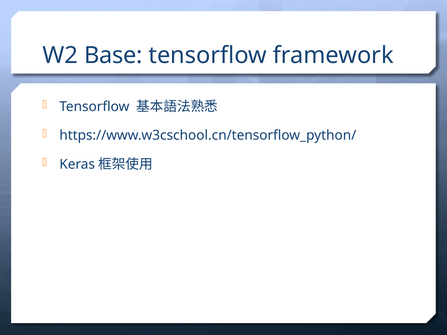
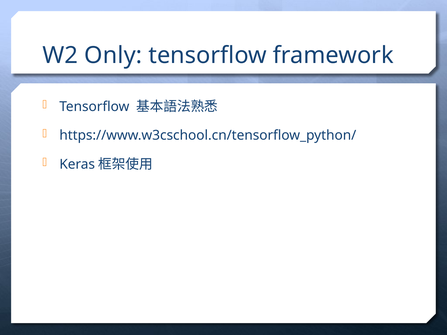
Base: Base -> Only (113, 56)
